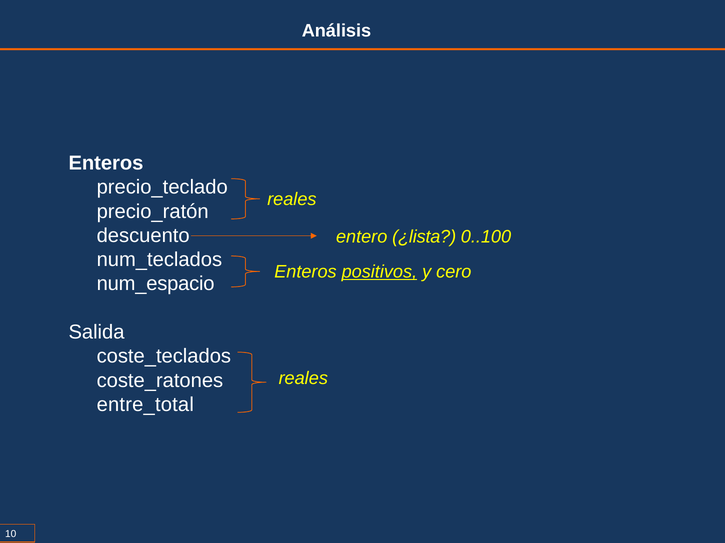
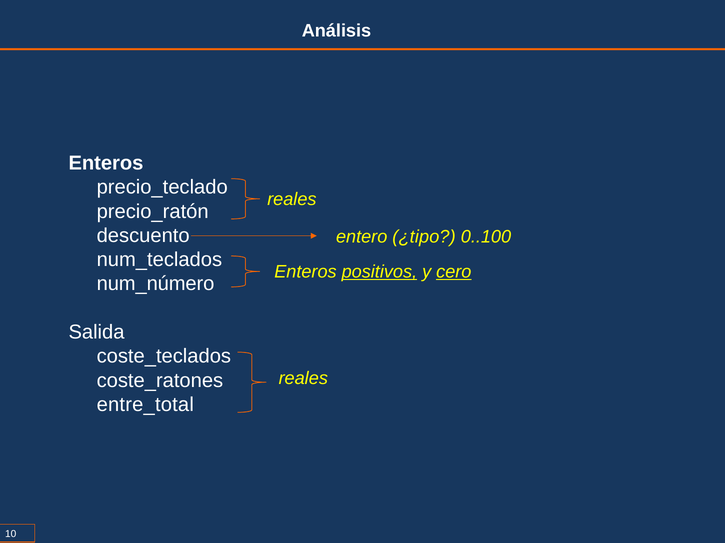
¿lista: ¿lista -> ¿tipo (424, 237)
cero underline: none -> present (454, 272)
num_espacio: num_espacio -> num_número (156, 284)
